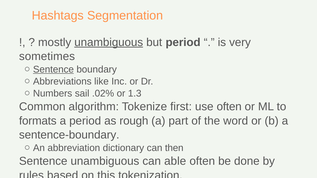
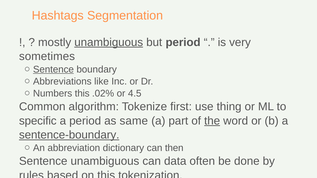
Numbers sail: sail -> this (82, 94)
1.3: 1.3 -> 4.5 (135, 94)
use often: often -> thing (229, 107)
formats: formats -> specific (38, 121)
rough: rough -> same (134, 121)
the underline: none -> present (212, 121)
sentence-boundary underline: none -> present (69, 135)
able: able -> data (175, 161)
